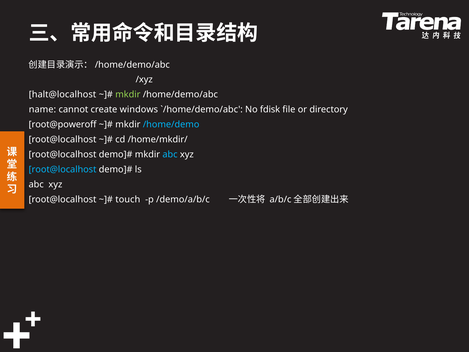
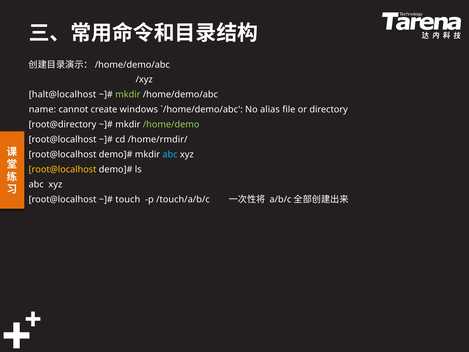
fdisk: fdisk -> alias (270, 109)
root@poweroff: root@poweroff -> root@directory (63, 124)
/home/demo colour: light blue -> light green (171, 124)
/home/mkdir/: /home/mkdir/ -> /home/rmdir/ (158, 139)
root@localhost colour: light blue -> yellow (63, 169)
/demo/a/b/c: /demo/a/b/c -> /touch/a/b/c (183, 199)
